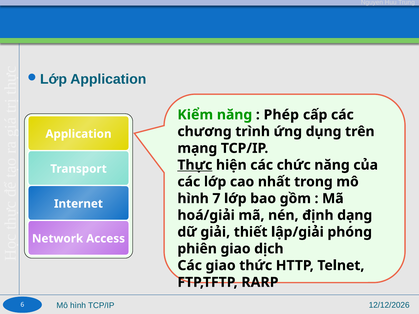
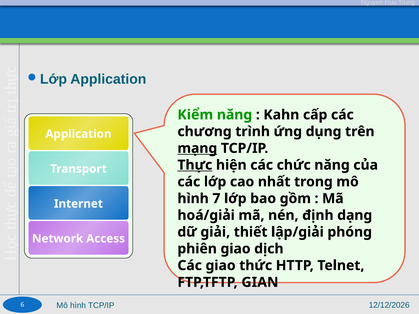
Phép: Phép -> Kahn (281, 115)
mạng underline: none -> present (197, 148)
RARP: RARP -> GIAN (260, 282)
